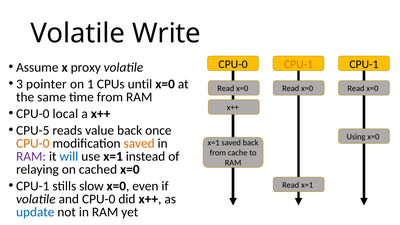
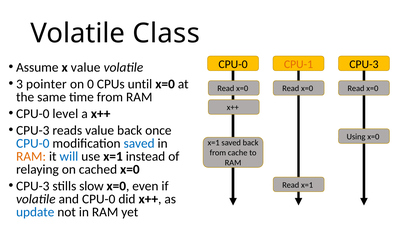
Write: Write -> Class (166, 34)
CPU-1: CPU-1 -> CPU-3 (364, 64)
x proxy: proxy -> value (86, 67)
1: 1 -> 0 (91, 84)
local: local -> level (65, 114)
CPU-5: CPU-5 -> CPU-3 (33, 130)
CPU-0 colour: orange -> blue (33, 143)
saved colour: orange -> blue (139, 143)
RAM colour: purple -> orange (31, 156)
CPU-1: CPU-1 -> CPU-3 (33, 186)
